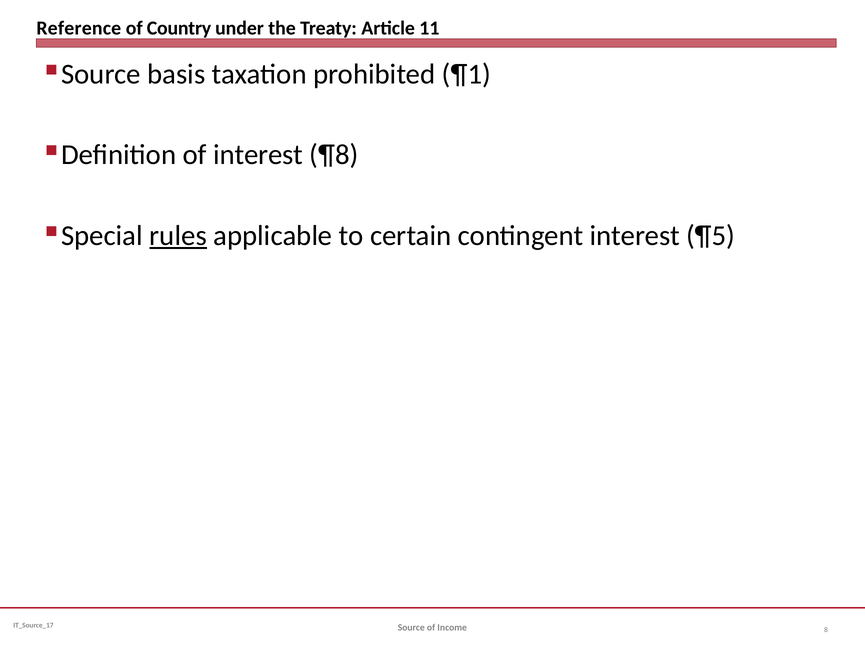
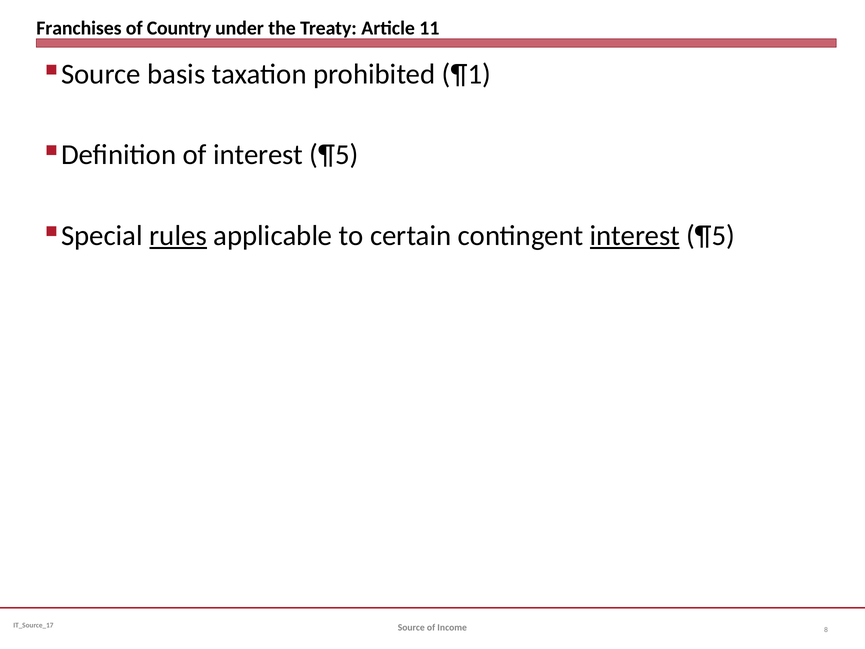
Reference: Reference -> Franchises (79, 28)
of interest ¶8: ¶8 -> ¶5 (334, 155)
interest underline: none -> present (635, 235)
